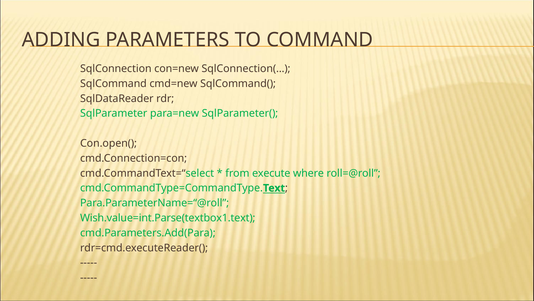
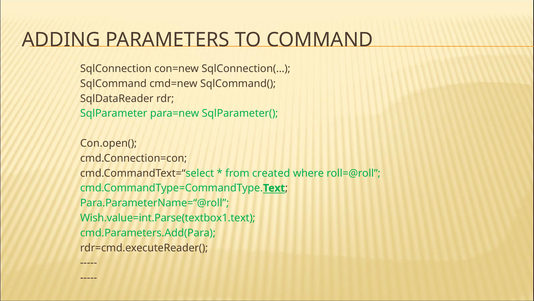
execute: execute -> created (271, 173)
